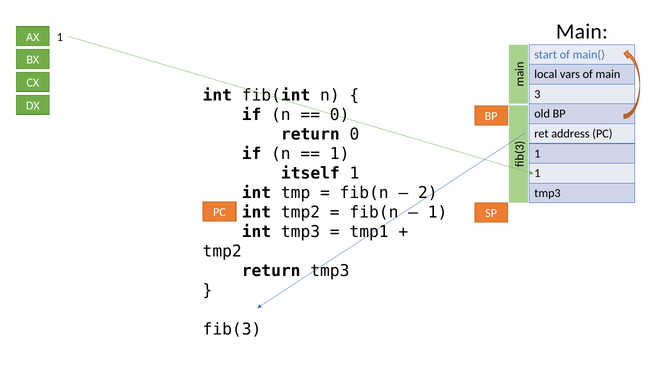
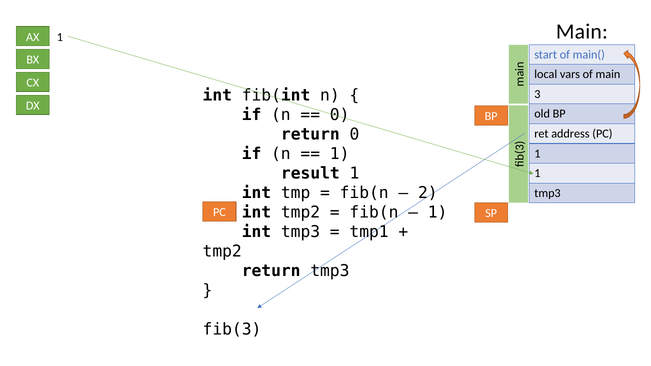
itself: itself -> result (310, 173)
